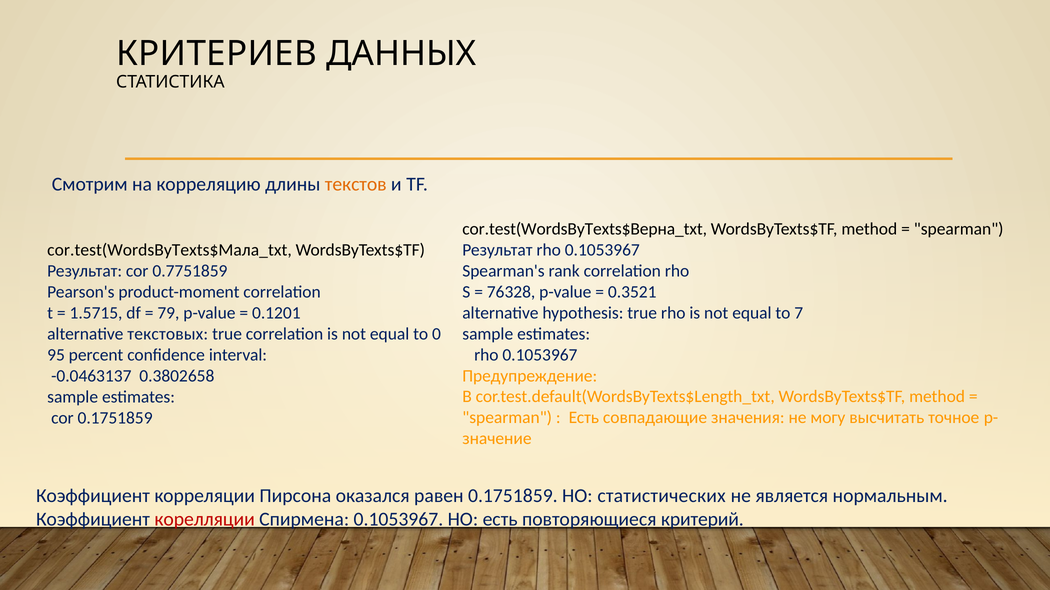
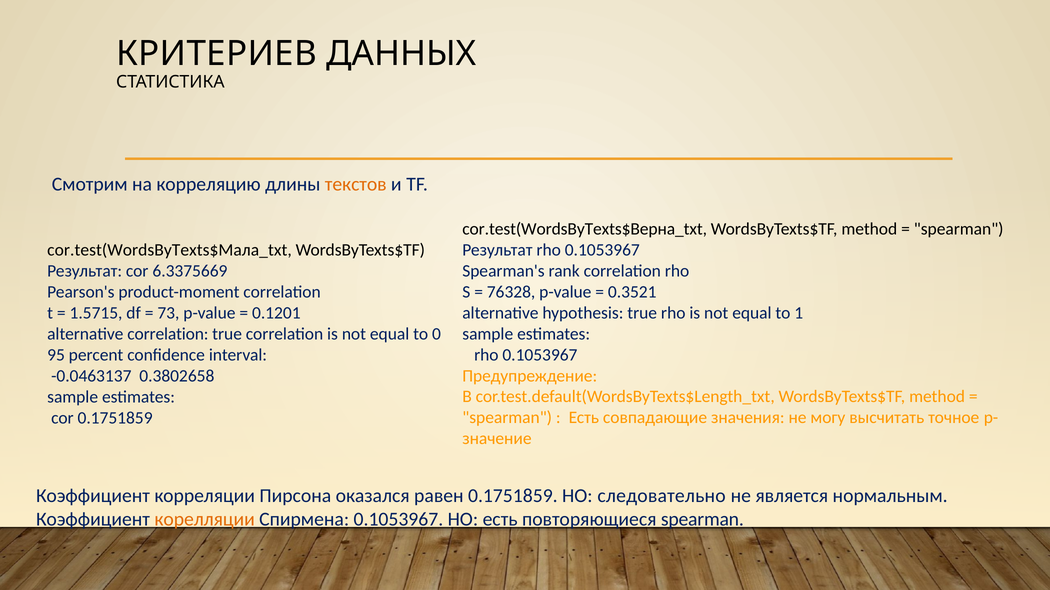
0.7751859: 0.7751859 -> 6.3375669 (190, 271)
7: 7 -> 1 (799, 313)
79: 79 -> 73 (168, 313)
alternative текстовых: текстовых -> correlation (168, 334)
статистических: статистических -> следовательно (662, 496)
корелляции colour: red -> orange (205, 520)
повторяющиеся критерий: критерий -> spearman (702, 520)
